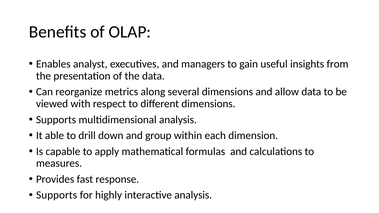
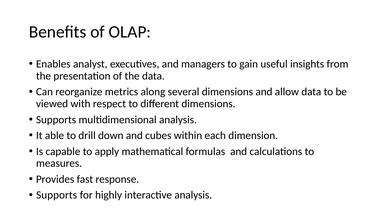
group: group -> cubes (158, 136)
